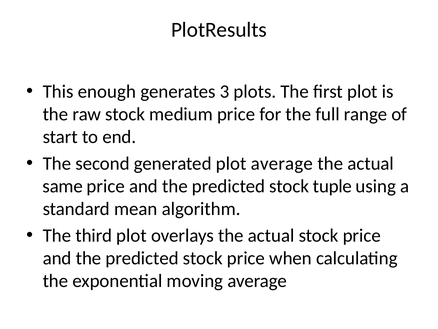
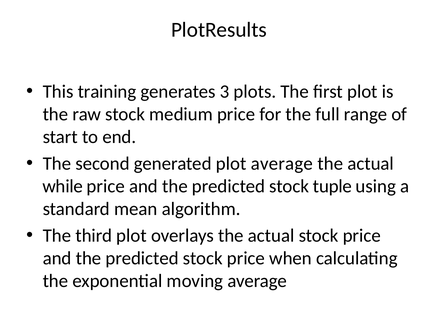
enough: enough -> training (107, 91)
same: same -> while (63, 186)
